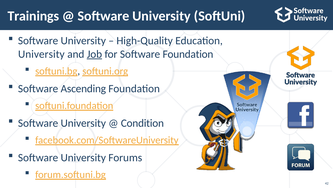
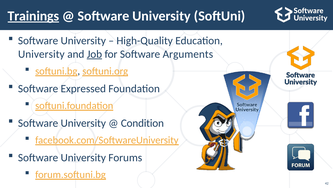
Trainings underline: none -> present (33, 16)
Software Foundation: Foundation -> Arguments (188, 54)
Ascending: Ascending -> Expressed (83, 88)
